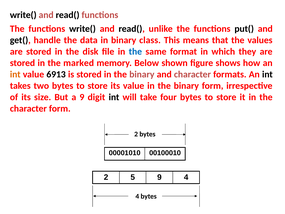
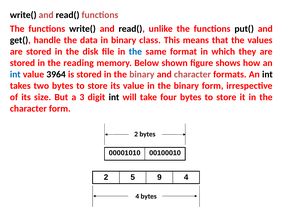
marked: marked -> reading (79, 63)
int colour: orange -> blue (15, 74)
6913: 6913 -> 3964 (56, 74)
a 9: 9 -> 3 (82, 97)
